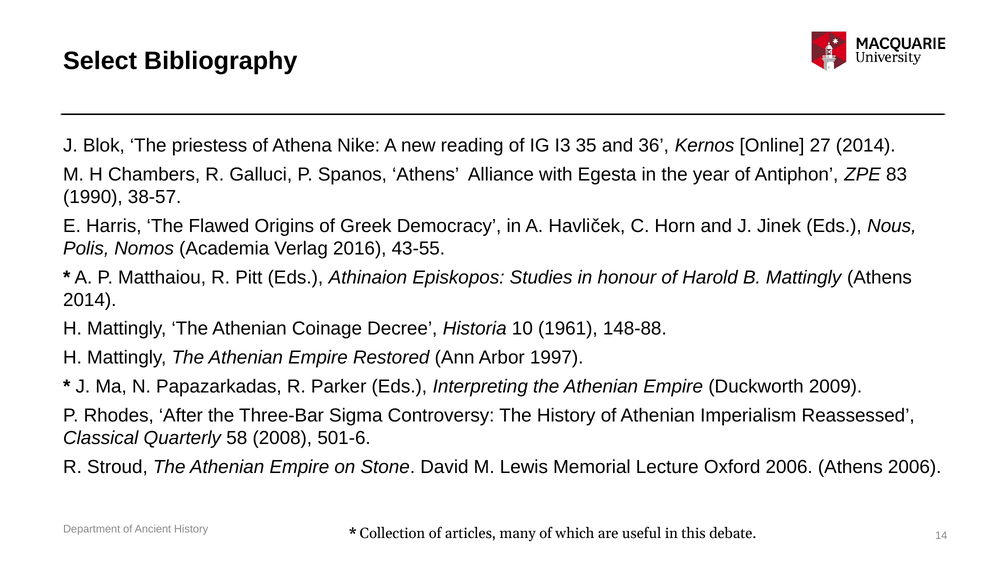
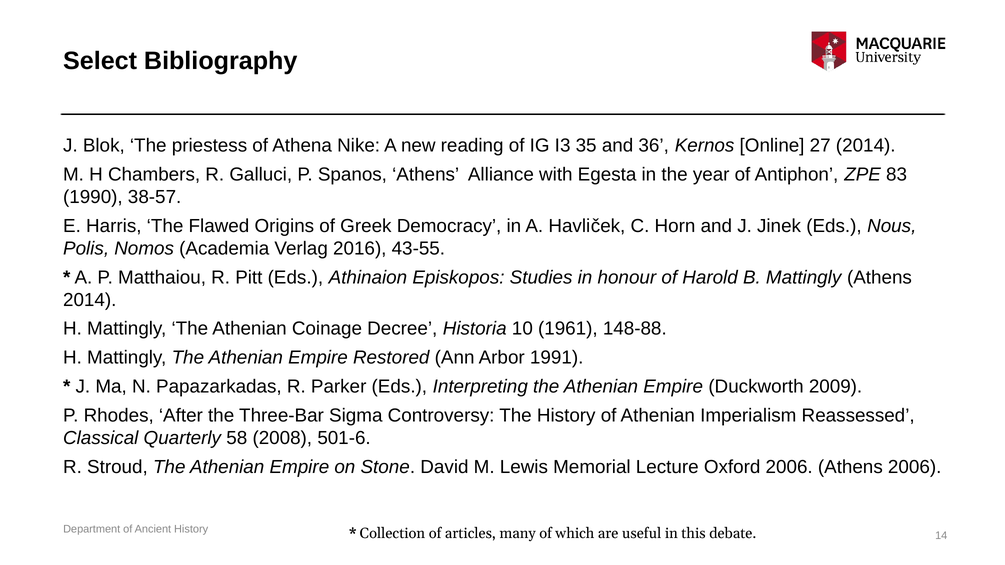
1997: 1997 -> 1991 (557, 358)
